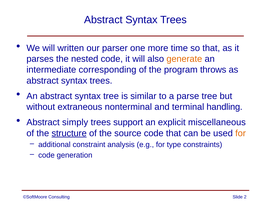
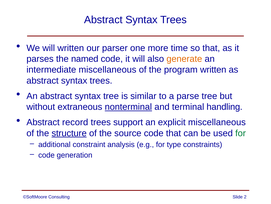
nested: nested -> named (85, 59)
intermediate corresponding: corresponding -> miscellaneous (108, 70)
program throws: throws -> written (213, 70)
nonterminal underline: none -> present (128, 107)
simply: simply -> record (75, 122)
for colour: orange -> green (241, 133)
